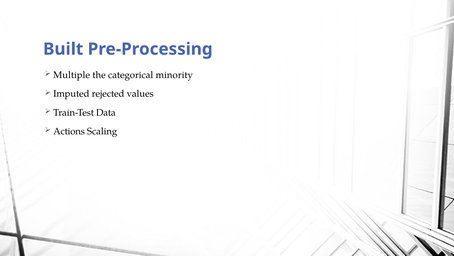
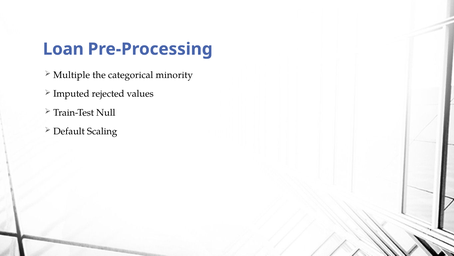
Built: Built -> Loan (63, 49)
Data: Data -> Null (106, 112)
Actions: Actions -> Default (69, 131)
